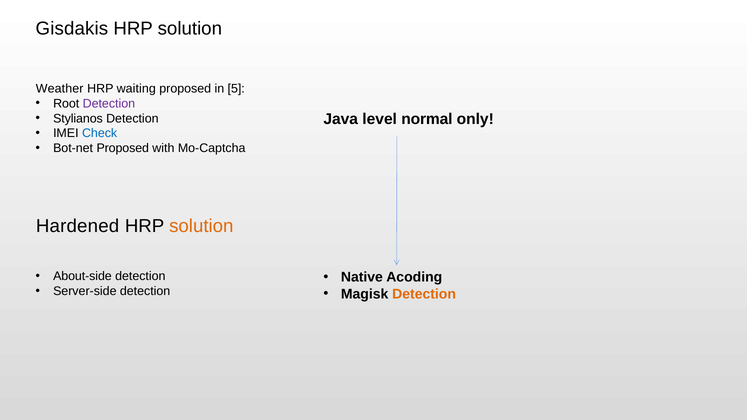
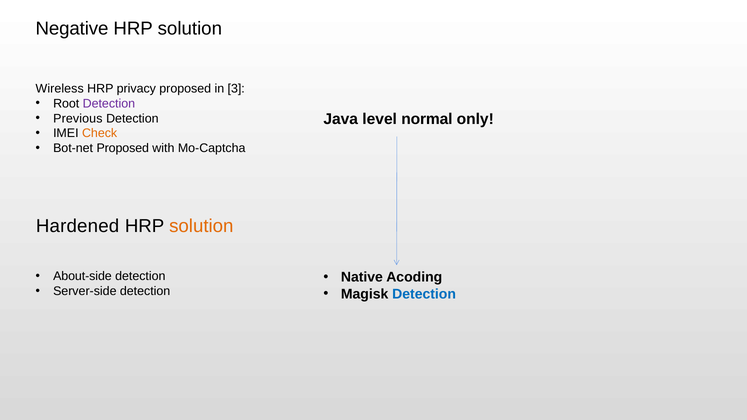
Gisdakis: Gisdakis -> Negative (72, 29)
Weather: Weather -> Wireless (60, 89)
waiting: waiting -> privacy (136, 89)
5: 5 -> 3 (236, 89)
Stylianos: Stylianos -> Previous (78, 118)
Check colour: blue -> orange (100, 133)
Detection colour: orange -> blue (424, 294)
